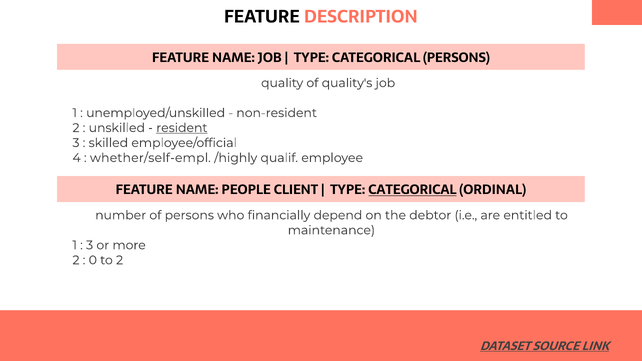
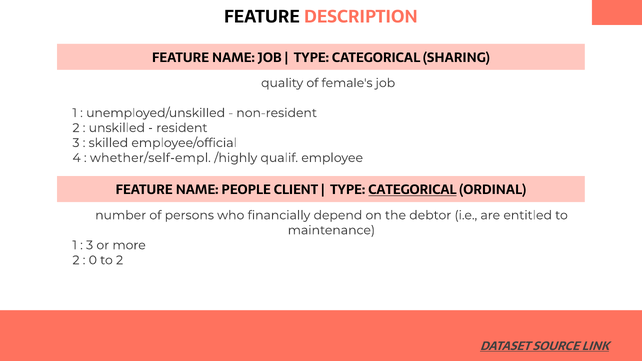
CATEGORICAL PERSONS: PERSONS -> SHARING (456, 58)
quality's: quality's -> female's (347, 83)
resident underline: present -> none (182, 128)
